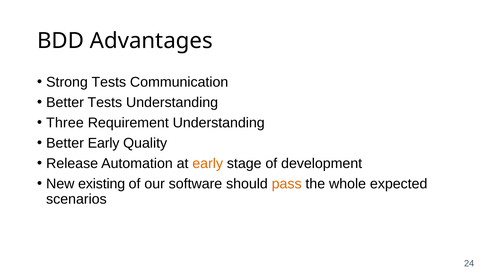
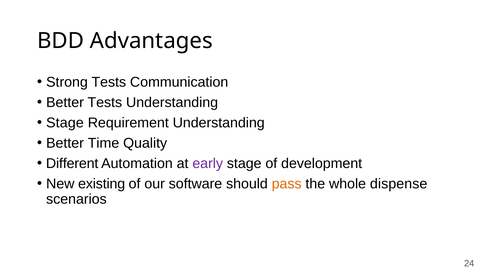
Three: Three -> Stage (65, 123)
Better Early: Early -> Time (104, 143)
Release: Release -> Different (72, 164)
early colour: orange -> purple (208, 164)
expected: expected -> dispense (399, 184)
